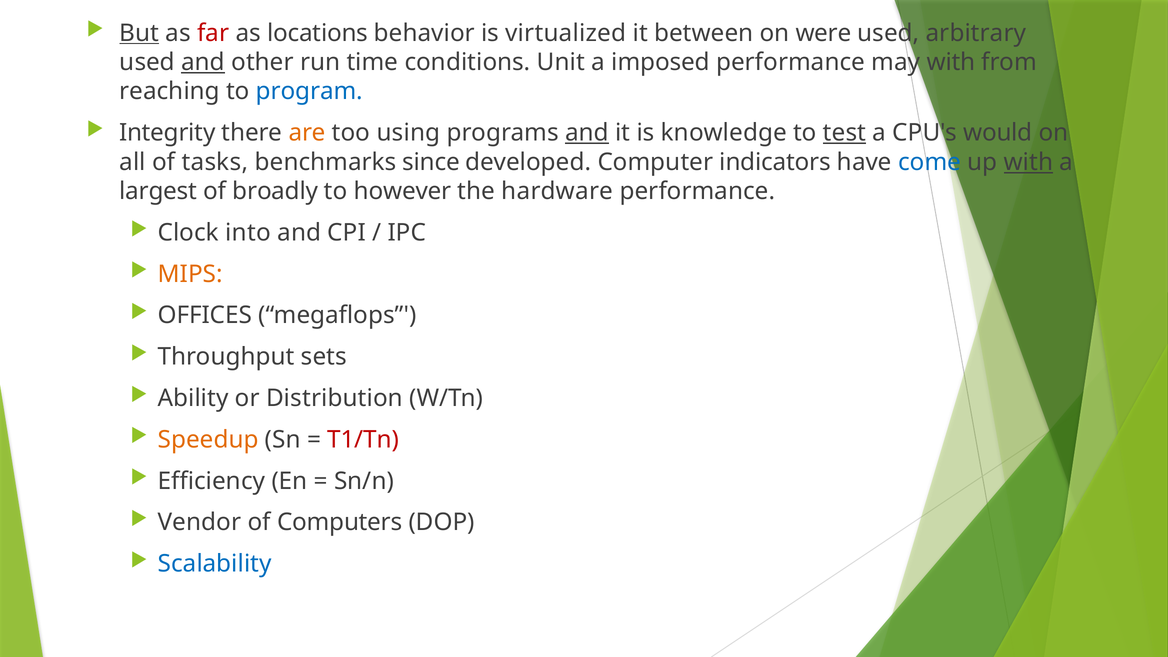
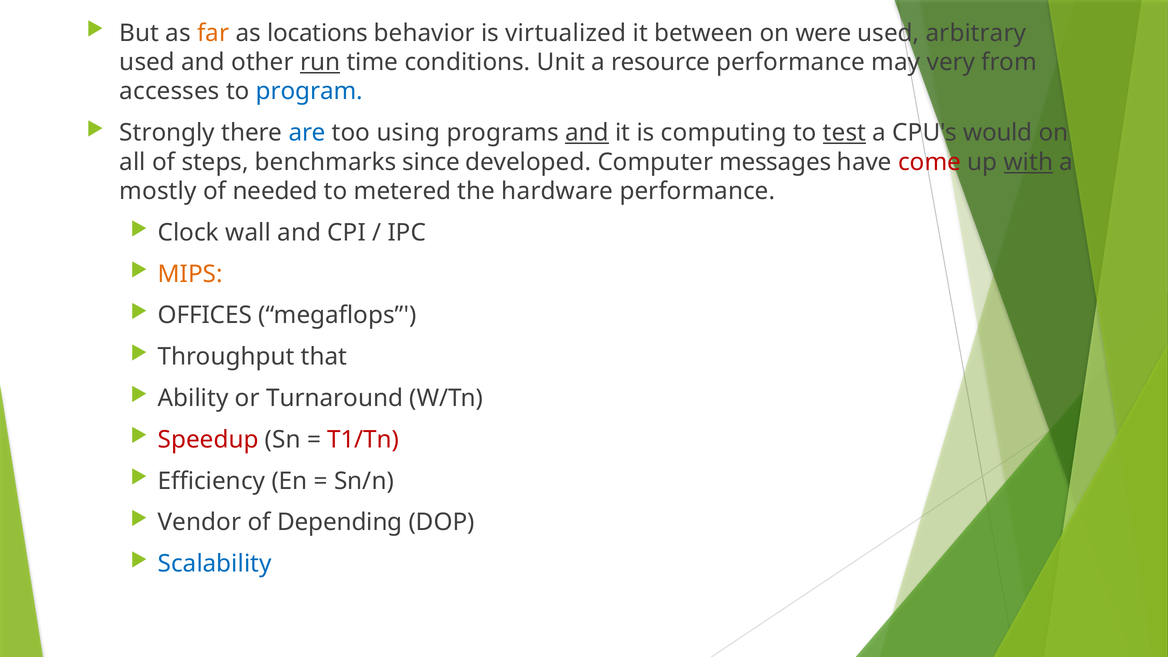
But underline: present -> none (139, 33)
far colour: red -> orange (213, 33)
and underline: present -> none (203, 62)
run underline: none -> present (320, 62)
imposed: imposed -> resource (661, 62)
may with: with -> very (951, 62)
reaching: reaching -> accesses (170, 91)
Integrity: Integrity -> Strongly (167, 133)
are colour: orange -> blue (307, 133)
knowledge: knowledge -> computing (724, 133)
tasks: tasks -> steps (215, 162)
indicators: indicators -> messages (775, 162)
come colour: blue -> red (930, 162)
largest: largest -> mostly (158, 191)
broadly: broadly -> needed (275, 191)
however: however -> metered (403, 191)
into: into -> wall (248, 233)
sets: sets -> that (324, 357)
Distribution: Distribution -> Turnaround (335, 398)
Speedup colour: orange -> red (208, 440)
Computers: Computers -> Depending (340, 522)
